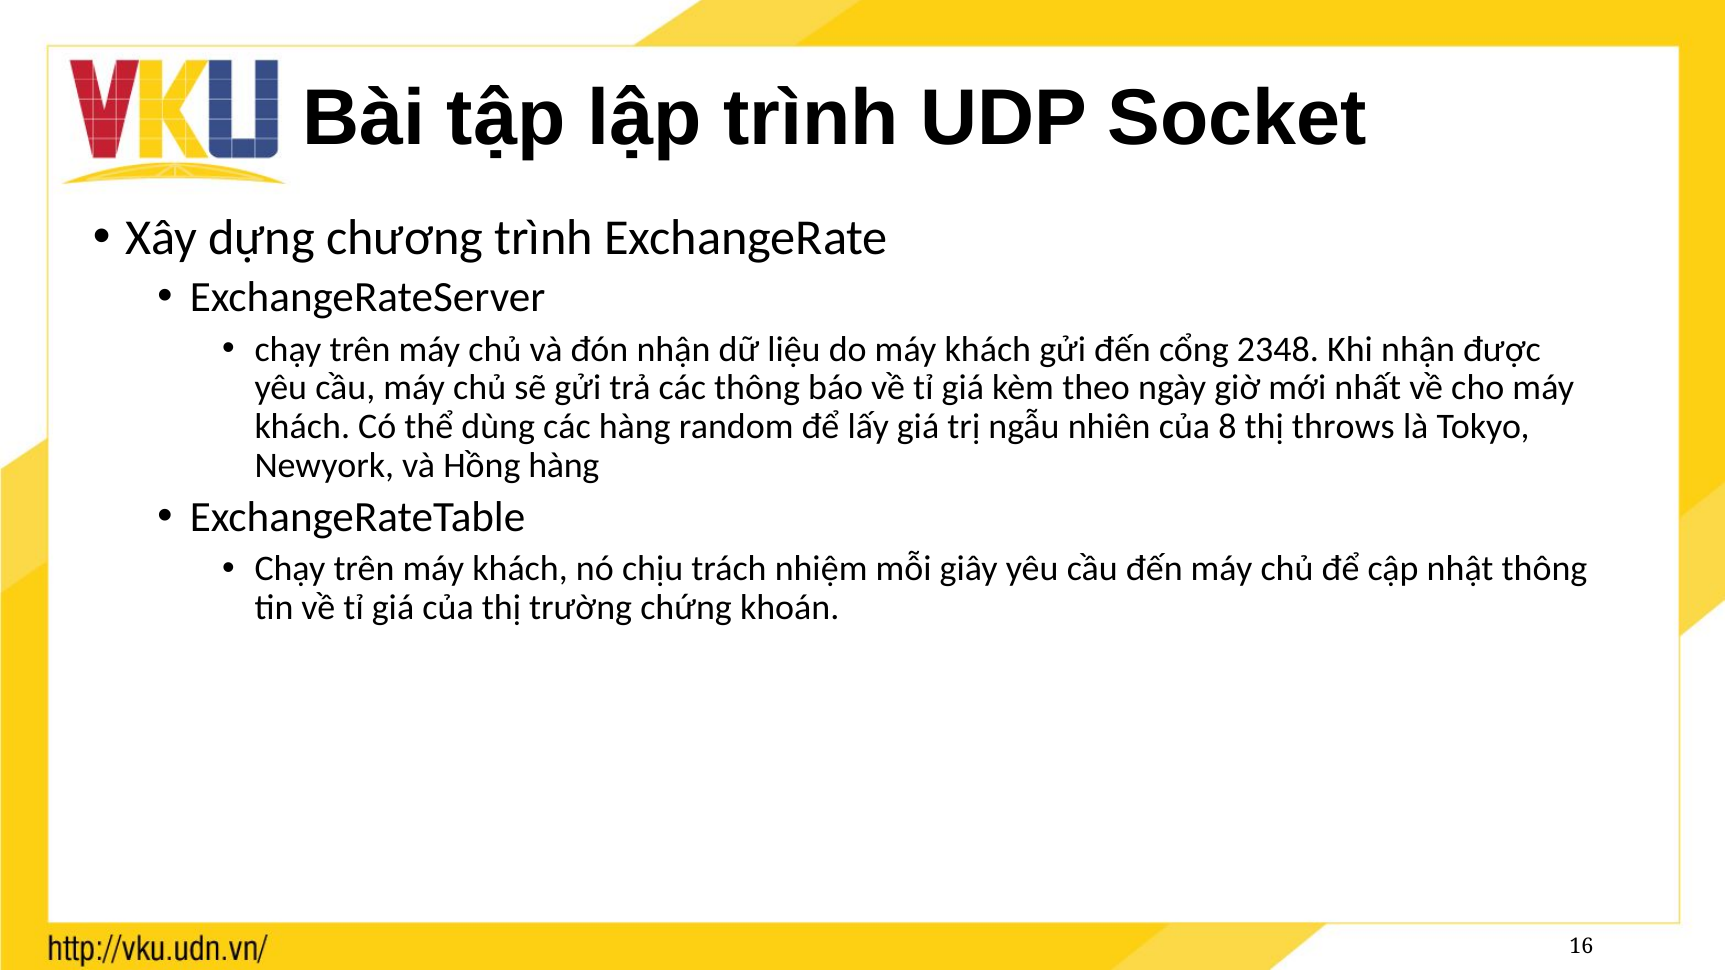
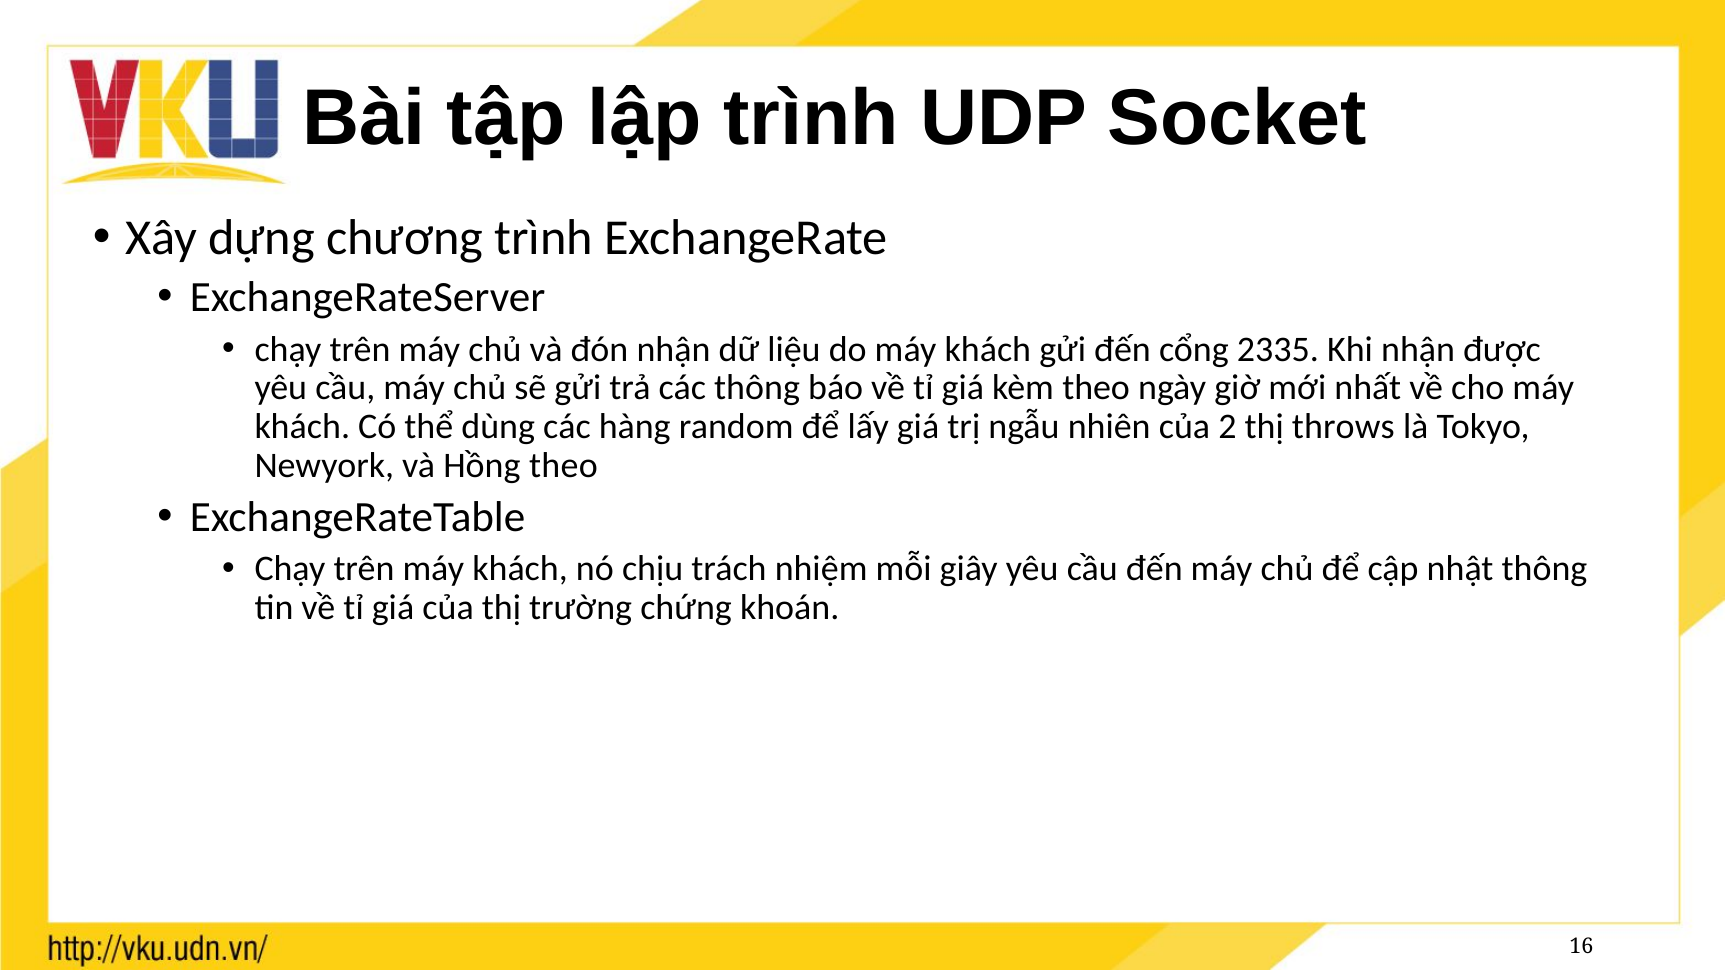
2348: 2348 -> 2335 (1278, 349)
8: 8 -> 2 (1227, 427)
Hồng hàng: hàng -> theo (563, 466)
